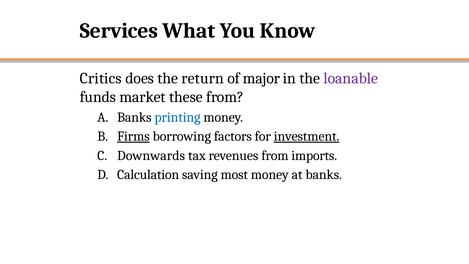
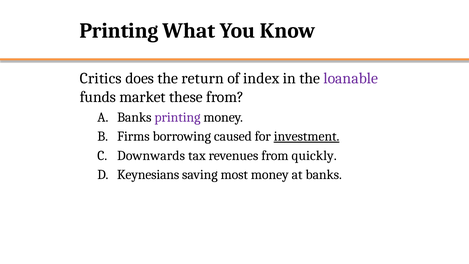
Services: Services -> Printing (119, 31)
major: major -> index (261, 78)
printing colour: blue -> purple (177, 117)
Firms underline: present -> none (133, 136)
factors: factors -> caused (233, 136)
imports: imports -> quickly (314, 155)
Calculation: Calculation -> Keynesians (148, 175)
